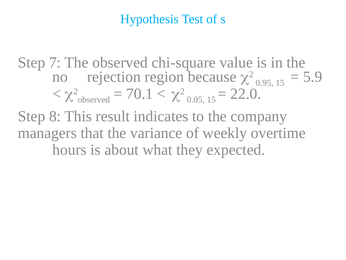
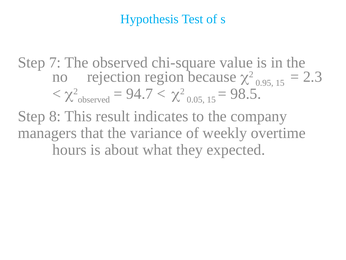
5.9: 5.9 -> 2.3 (313, 77)
70.1: 70.1 -> 94.7 (140, 94)
22.0: 22.0 -> 98.5 (246, 94)
